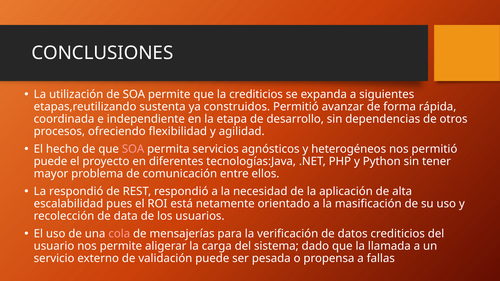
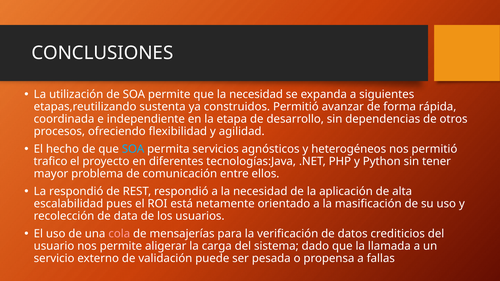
que la crediticios: crediticios -> necesidad (256, 94)
SOA colour: pink -> light blue (133, 149)
puede: puede -> trafico (50, 162)
